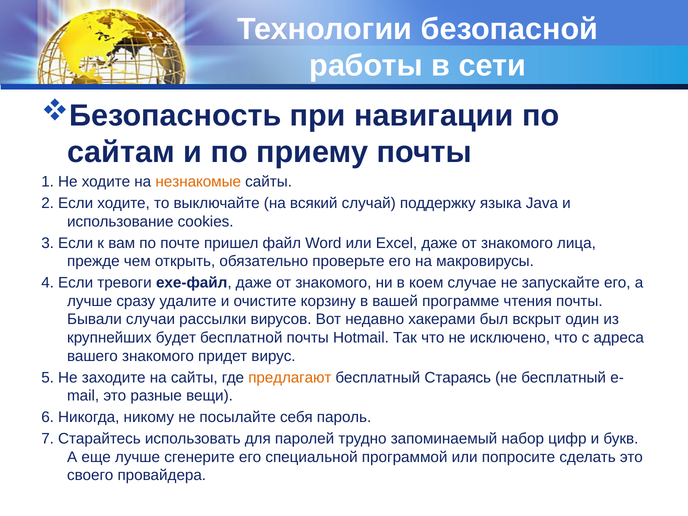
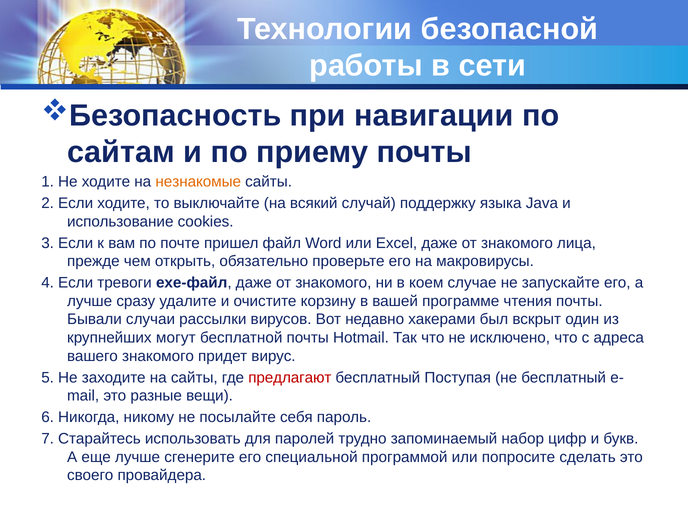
будет: будет -> могут (176, 338)
предлагают colour: orange -> red (290, 378)
Стараясь: Стараясь -> Поступая (458, 378)
